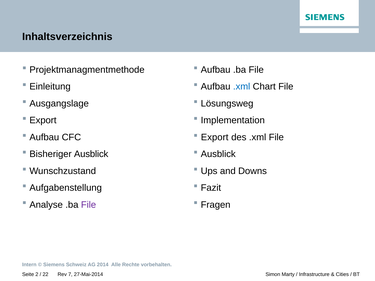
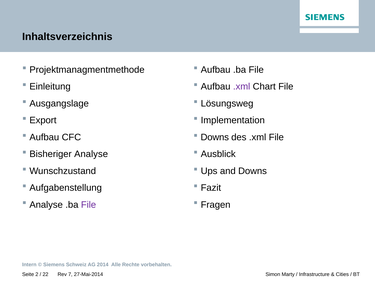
.xml colour: blue -> purple (242, 87)
Export: Export -> Downs (215, 137)
Bisheriger Ausblick: Ausblick -> Analyse (91, 154)
